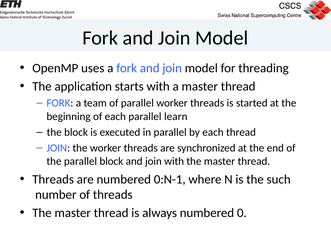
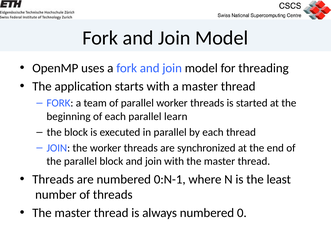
such: such -> least (279, 179)
